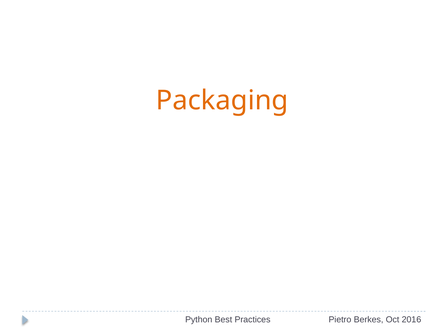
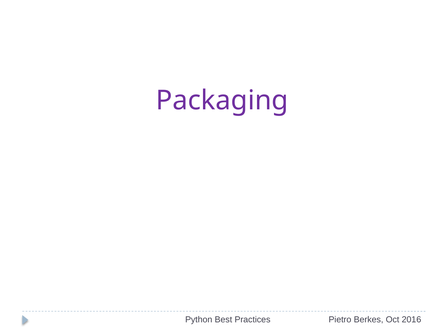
Packaging colour: orange -> purple (222, 100)
